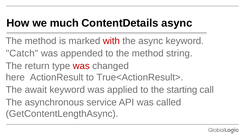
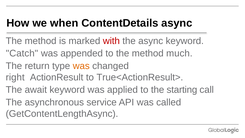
much: much -> when (64, 23)
string: string -> much (179, 53)
was colour: red -> orange (81, 66)
here: here -> right (15, 77)
